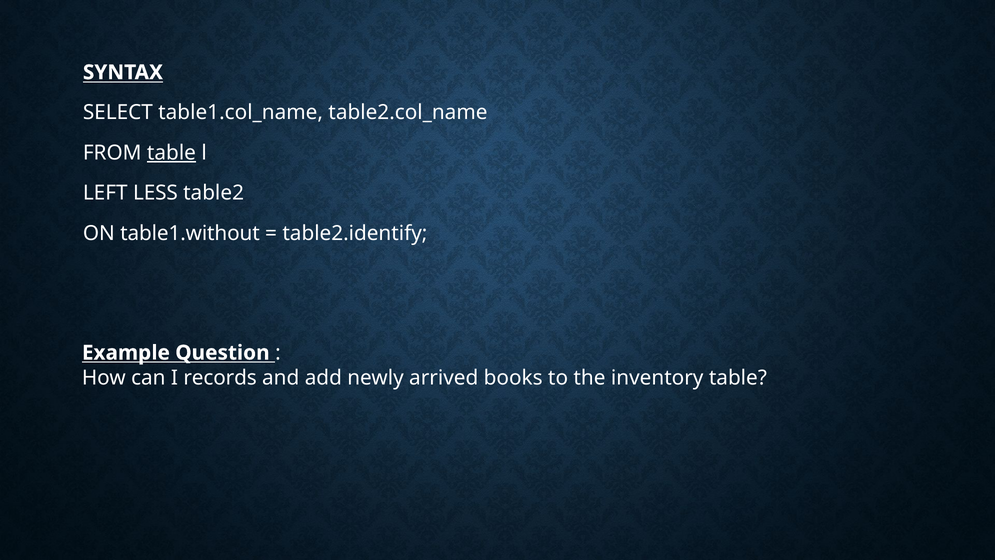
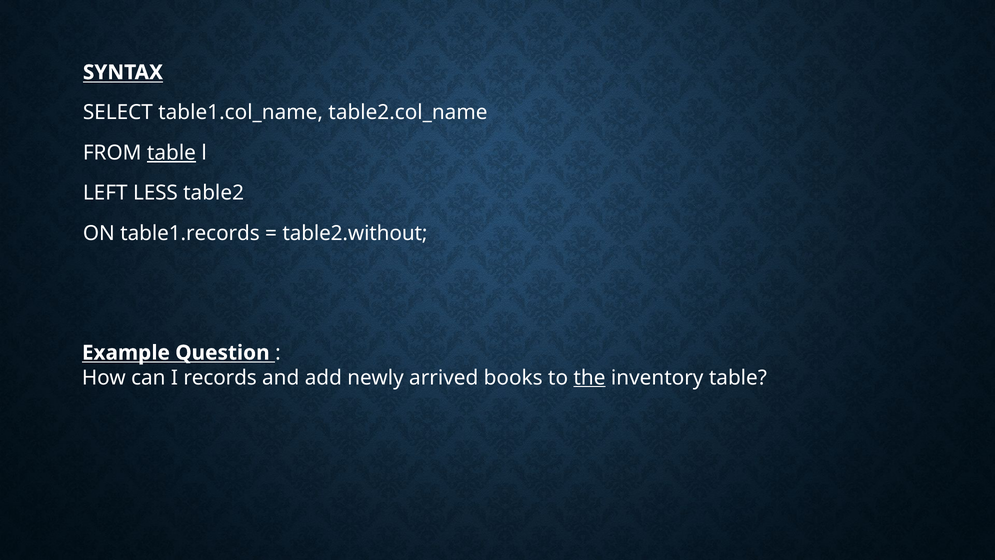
table1.without: table1.without -> table1.records (190, 233)
table2.identify: table2.identify -> table2.without (355, 233)
the underline: none -> present (589, 377)
